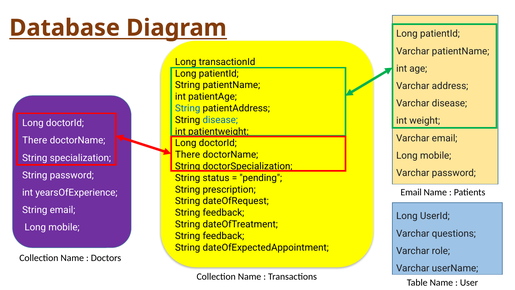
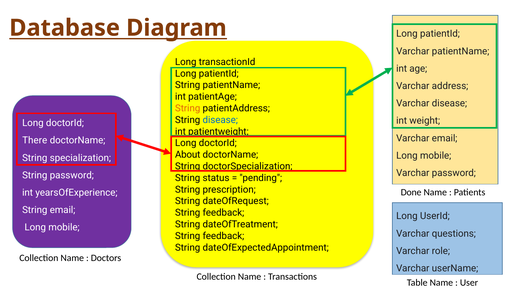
String colour: blue -> orange (188, 108)
There: There -> About (188, 155)
Email: Email -> Done (411, 192)
